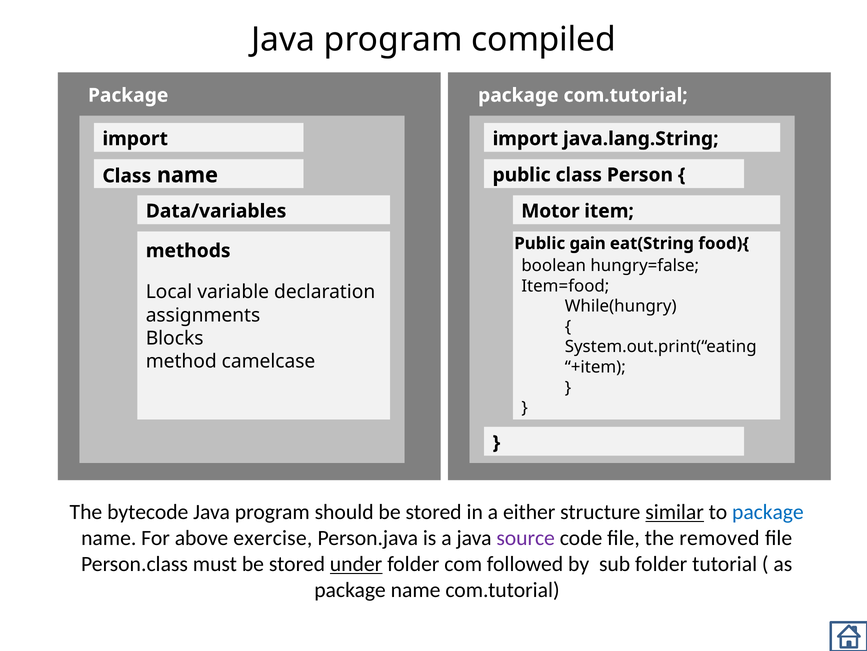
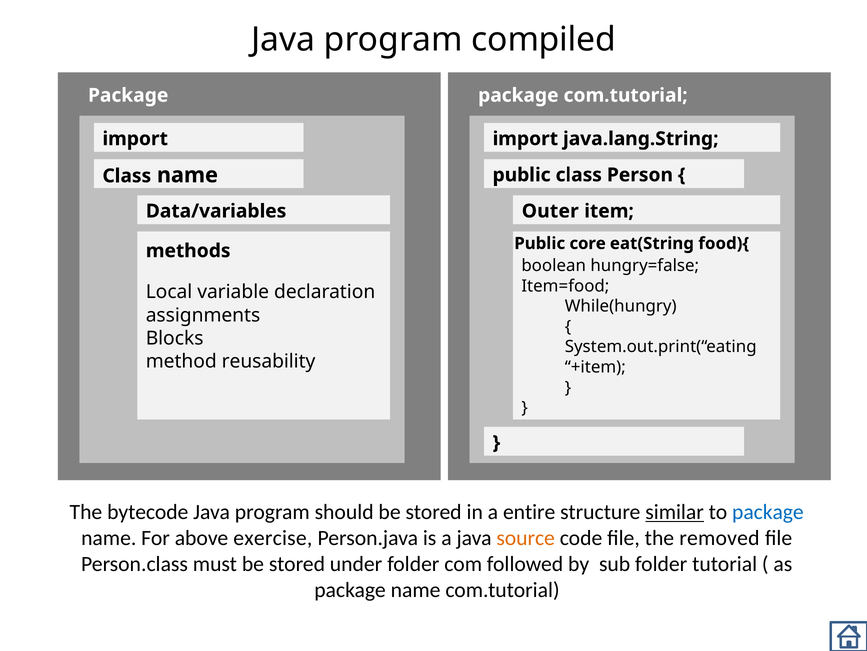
Motor: Motor -> Outer (550, 211)
gain: gain -> core (588, 243)
camelcase: camelcase -> reusability (269, 361)
either: either -> entire (529, 512)
source colour: purple -> orange (526, 538)
under underline: present -> none (356, 564)
